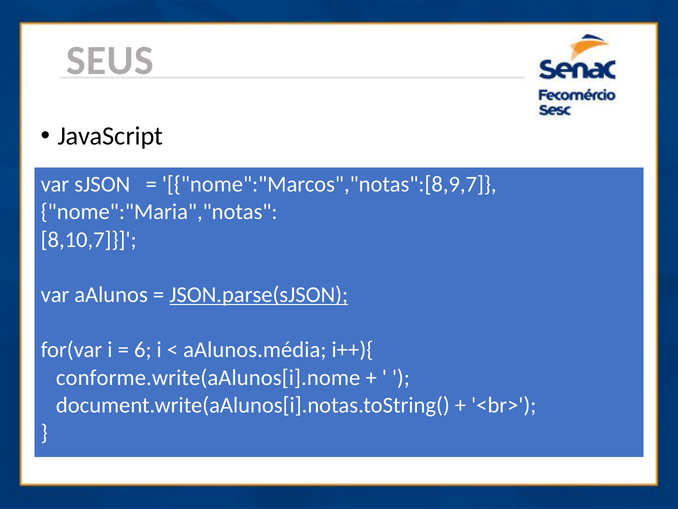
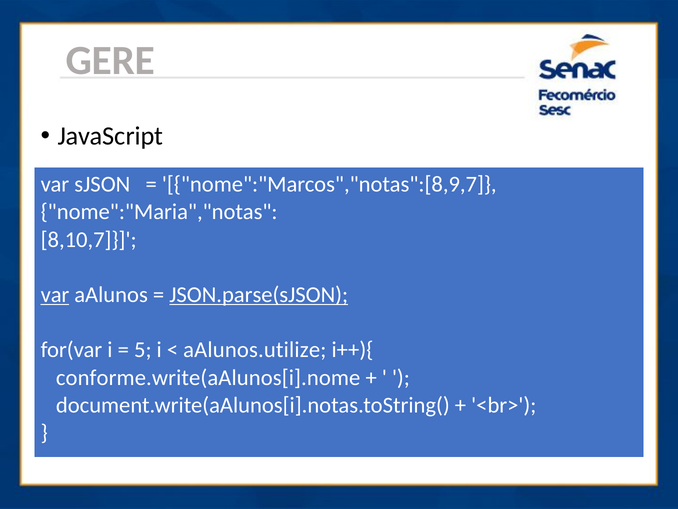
SEUS: SEUS -> GERE (110, 60)
var underline: none -> present (55, 294)
6: 6 -> 5 (143, 350)
aAlunos.média: aAlunos.média -> aAlunos.utilize (255, 350)
